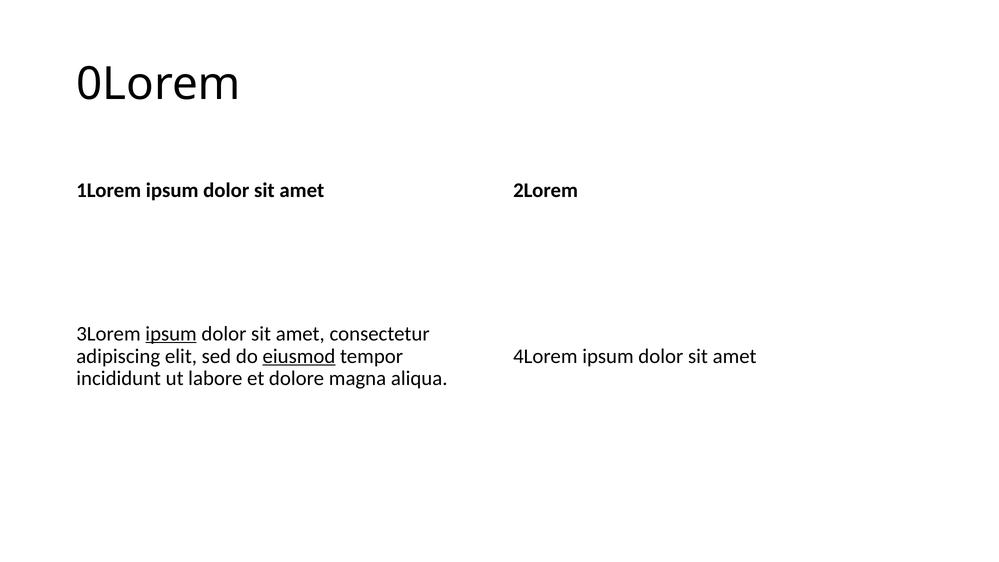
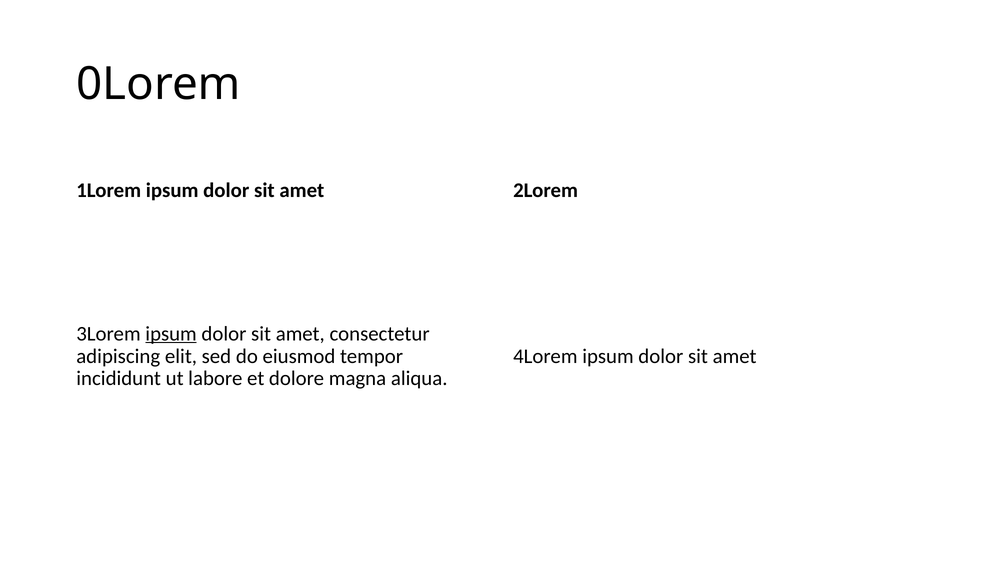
eiusmod underline: present -> none (299, 356)
